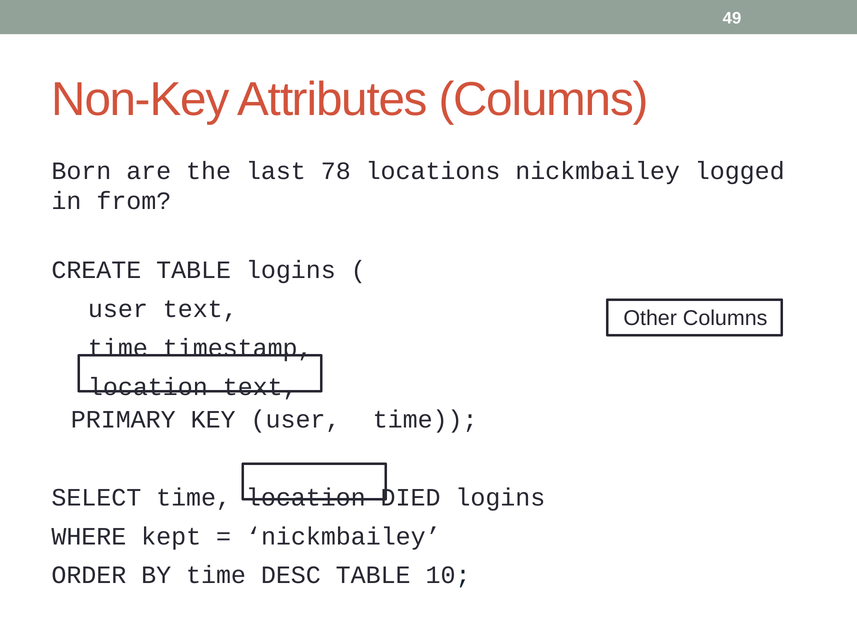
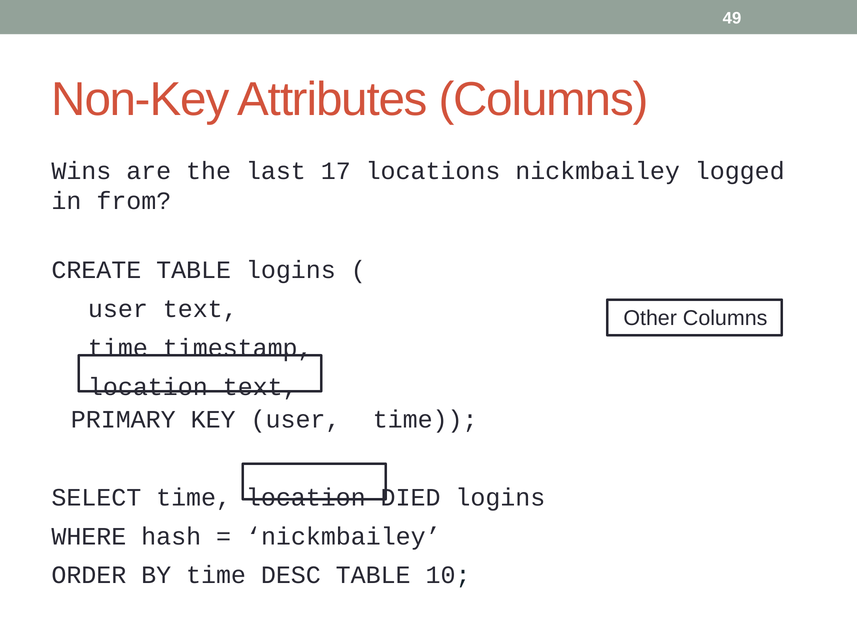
Born: Born -> Wins (81, 171)
78: 78 -> 17 (336, 171)
kept: kept -> hash (171, 537)
